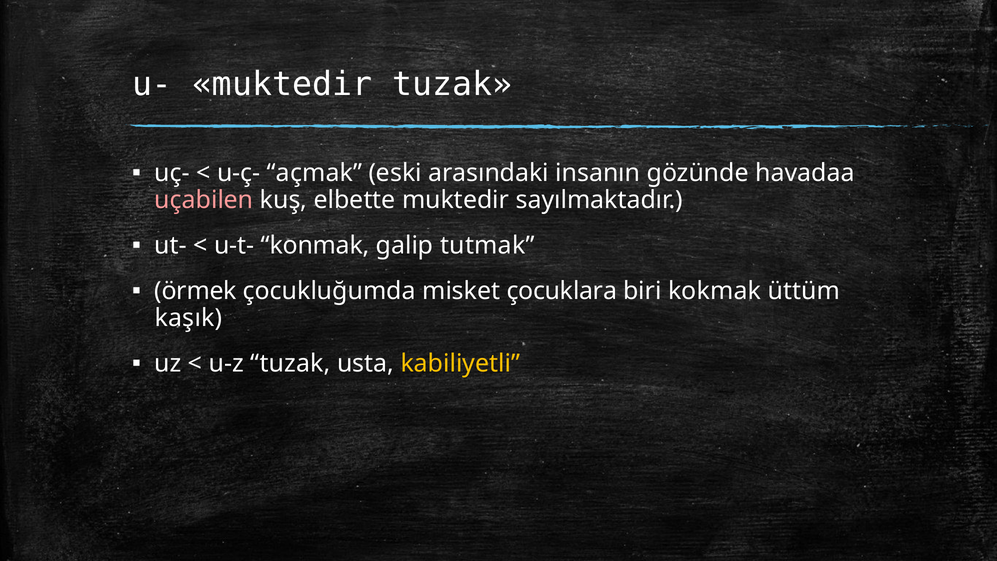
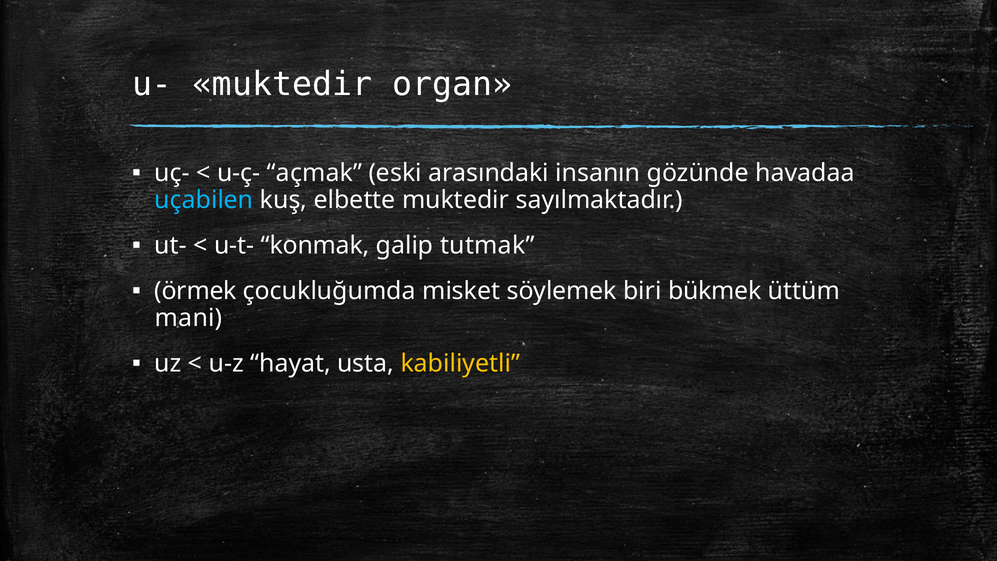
muktedir tuzak: tuzak -> organ (452, 84)
uçabilen colour: pink -> light blue (204, 200)
çocuklara: çocuklara -> söylemek (562, 291)
kokmak: kokmak -> bükmek (715, 291)
kaşık: kaşık -> mani (189, 318)
u-z tuzak: tuzak -> hayat (291, 364)
